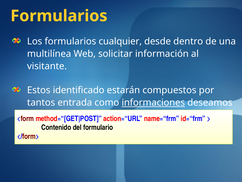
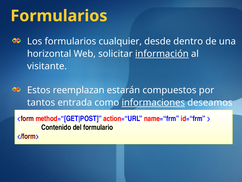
multilínea: multilínea -> horizontal (49, 54)
información underline: none -> present (162, 54)
identificado: identificado -> reemplazan (79, 90)
